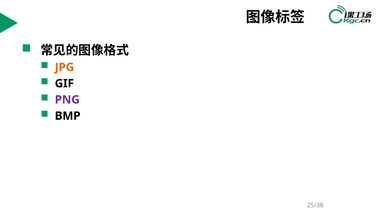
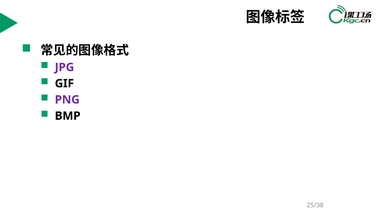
JPG colour: orange -> purple (64, 67)
